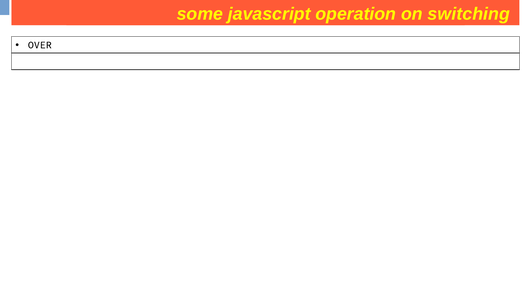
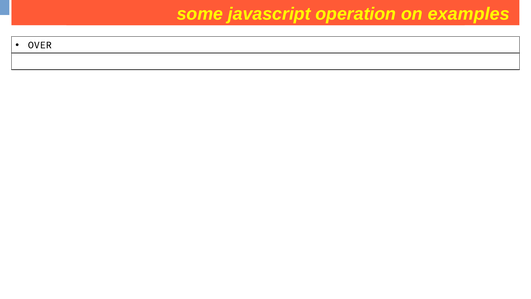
switching: switching -> examples (469, 14)
